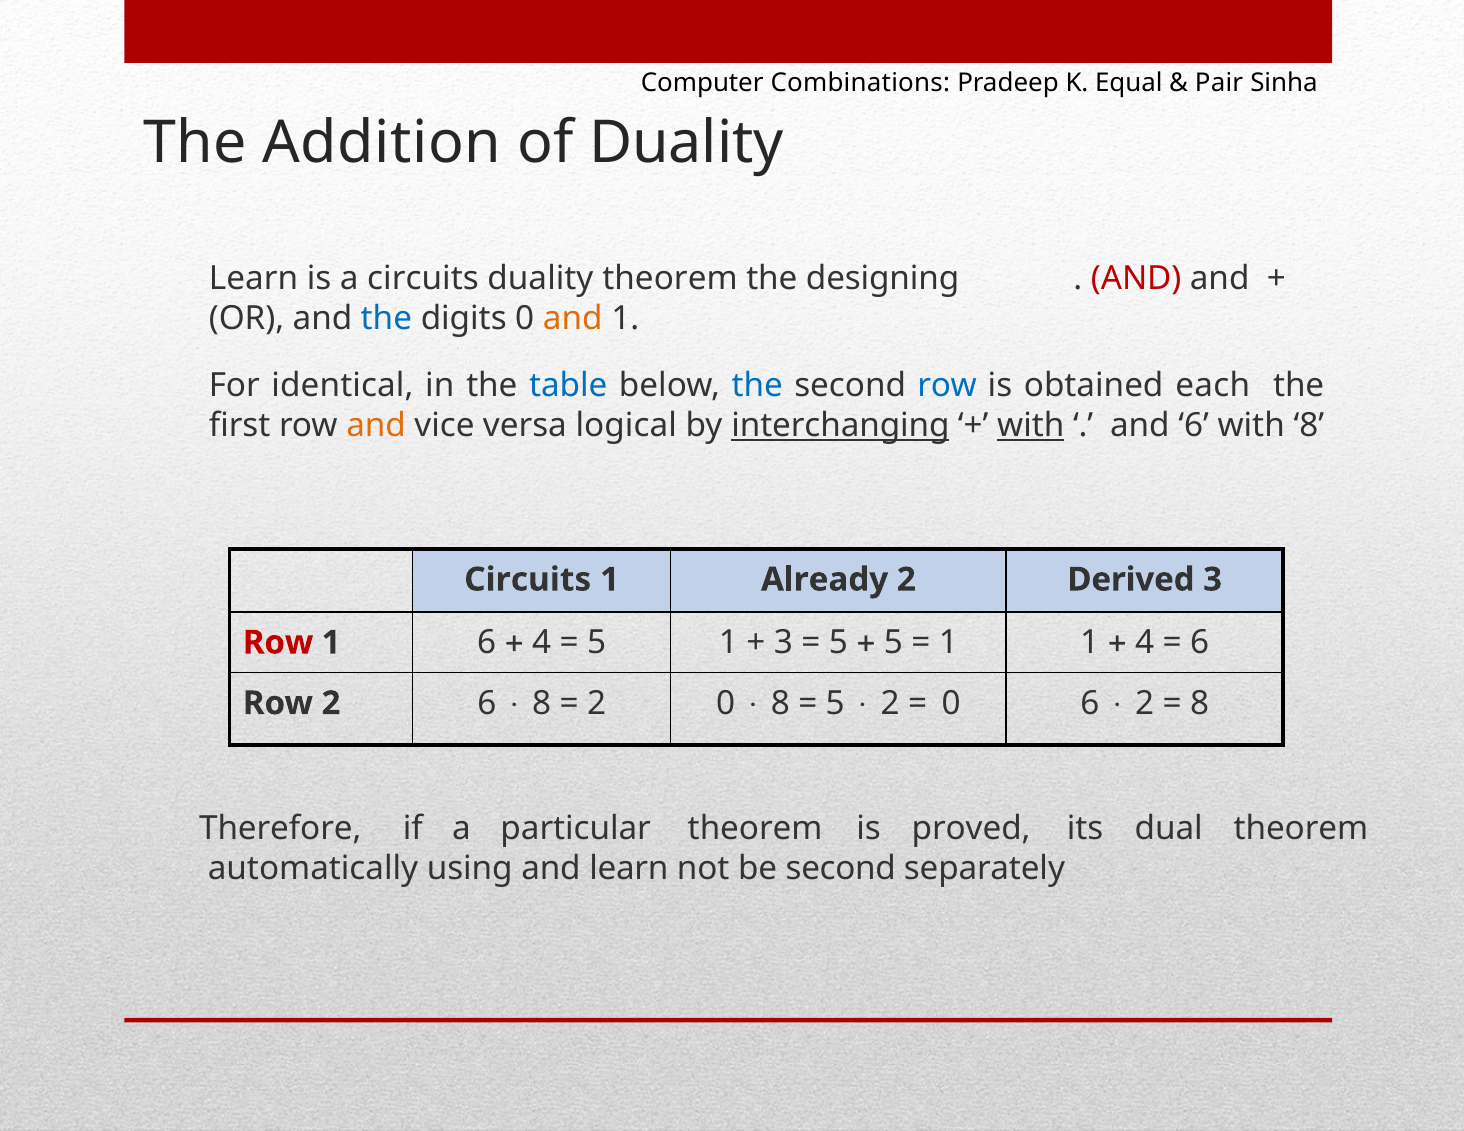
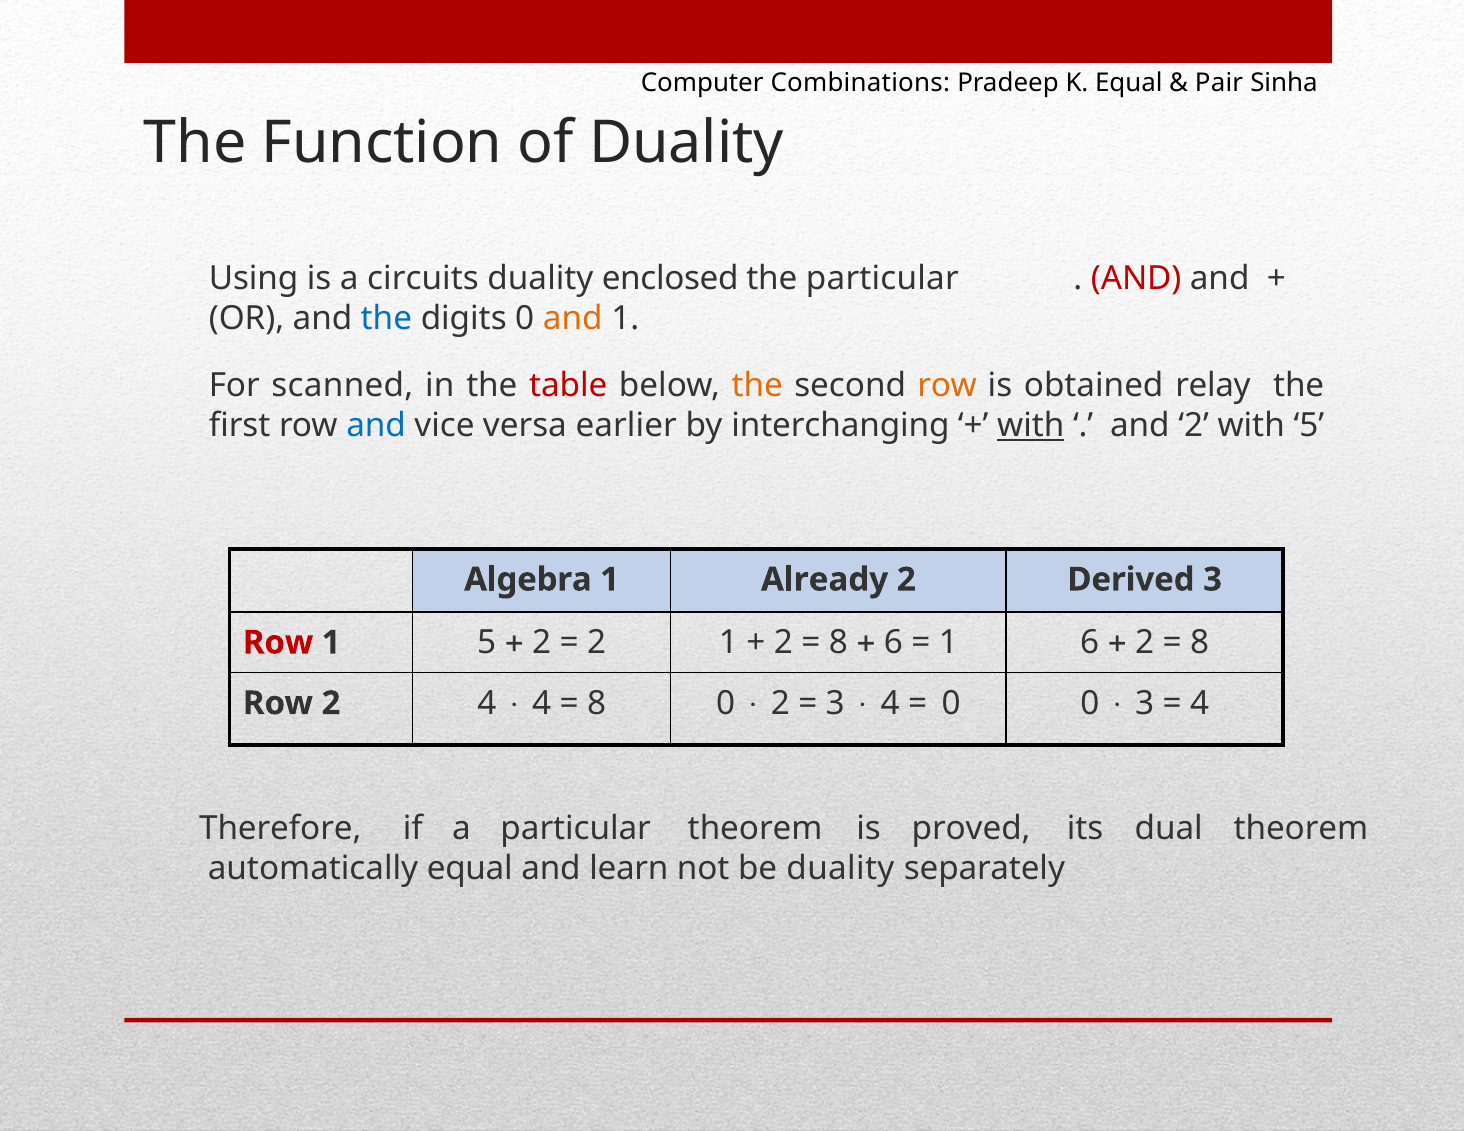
Addition: Addition -> Function (382, 143)
Learn: Learn -> Using (254, 278)
duality theorem: theorem -> enclosed (670, 278)
the designing: designing -> particular (882, 278)
identical: identical -> scanned (342, 386)
table colour: blue -> red (568, 386)
the colour: blue -> orange (757, 386)
row colour: blue -> orange (947, 386)
each: each -> relay (1213, 386)
and colour: orange -> blue (376, 426)
logical: logical -> earlier (626, 426)
interchanging underline: present -> none (840, 426)
and 6: 6 -> 2 (1194, 426)
with 8: 8 -> 5 (1309, 426)
Circuits: Circuits -> Algebra (528, 580)
1 6: 6 -> 5 (487, 643)
4: 4 -> 2 (542, 643)
5: 5 -> 2 (597, 643)
3: 3 -> 2 (783, 643)
5: 5 -> 8 (838, 643)
5: 5 -> 6 (893, 643)
1 1: 1 -> 6 (1090, 643)
4: 4 -> 2 (1145, 643)
6: 6 -> 8 (1200, 643)
2 6: 6 -> 4 (487, 703)
8: 8 -> 4 (542, 703)
2: 2 -> 8 (597, 703)
8: 8 -> 2 (780, 703)
5: 5 -> 3 (835, 703)
2: 2 -> 4 (890, 703)
0 6: 6 -> 0 (1090, 703)
2: 2 -> 3 (1145, 703)
8: 8 -> 4 (1200, 703)
automatically using: using -> equal (470, 868)
be second: second -> duality (840, 868)
